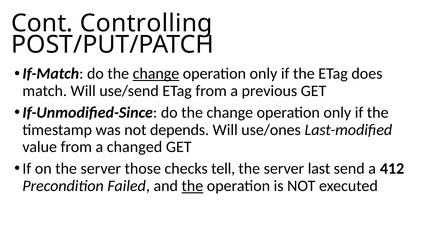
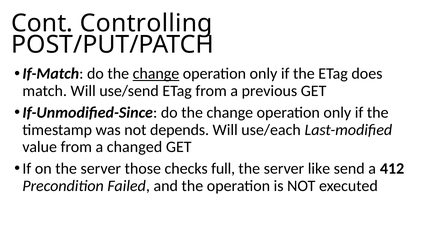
use/ones: use/ones -> use/each (271, 130)
tell: tell -> full (223, 169)
last: last -> like (319, 169)
the underline: present -> none (192, 186)
